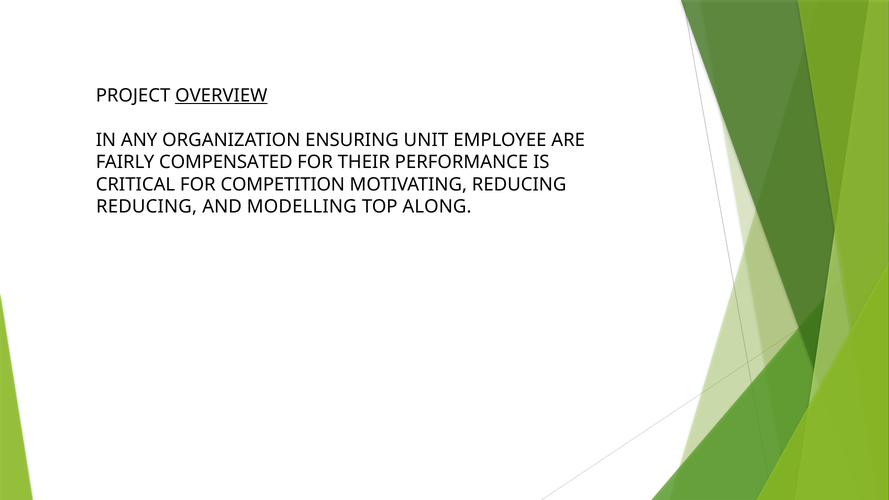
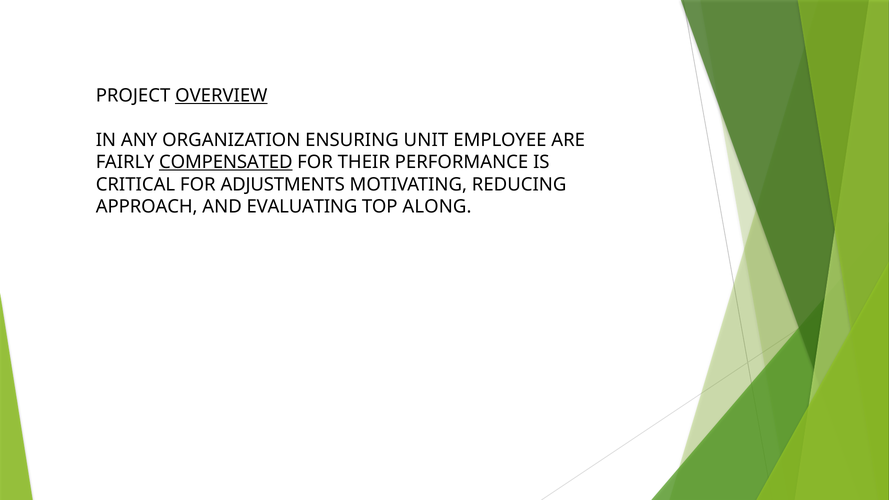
COMPENSATED underline: none -> present (226, 162)
COMPETITION: COMPETITION -> ADJUSTMENTS (283, 184)
REDUCING: REDUCING -> APPROACH (147, 207)
MODELLING: MODELLING -> EVALUATING (302, 207)
